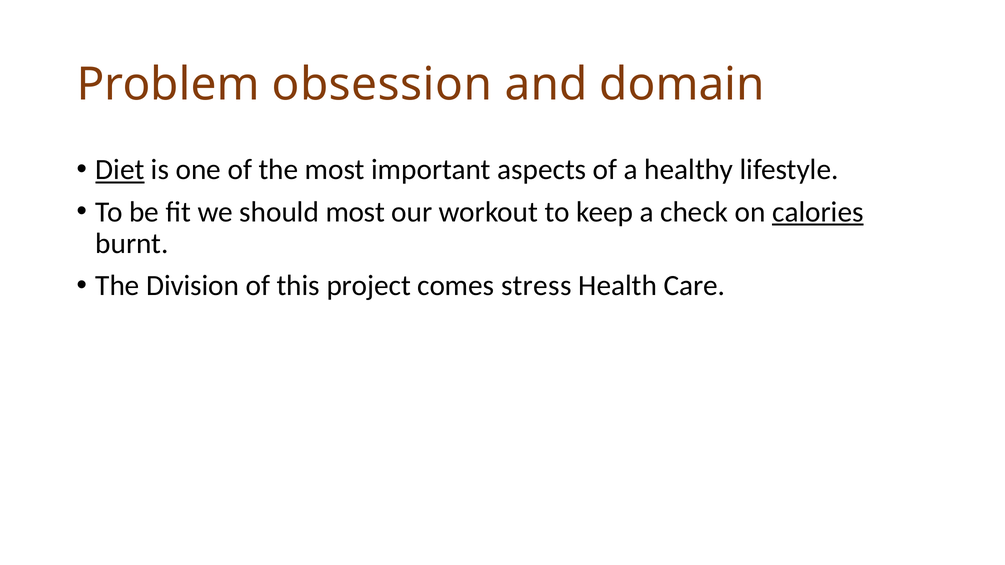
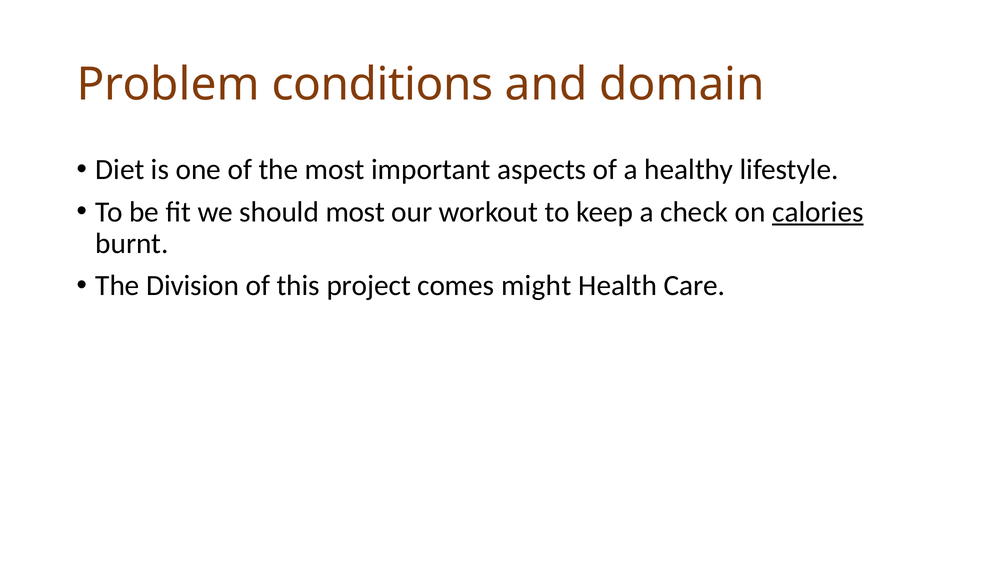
obsession: obsession -> conditions (382, 84)
Diet underline: present -> none (120, 170)
stress: stress -> might (536, 286)
